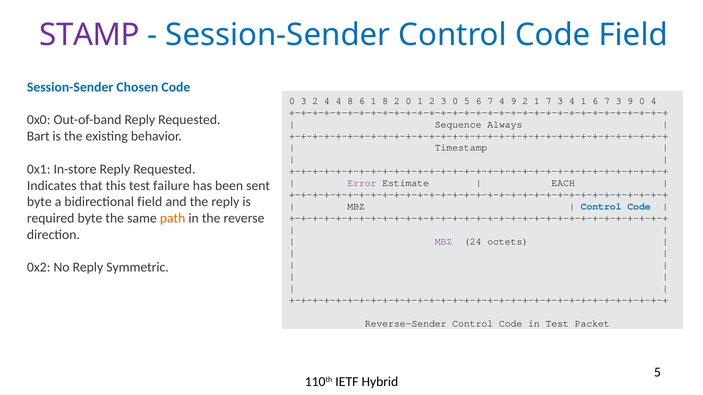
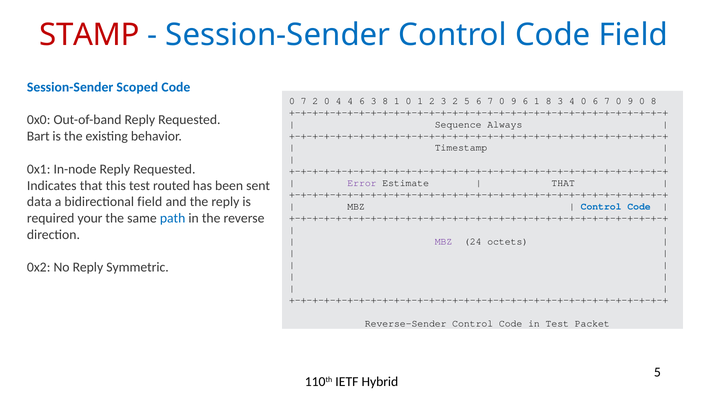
STAMP colour: purple -> red (89, 35)
Chosen: Chosen -> Scoped (137, 87)
0 3: 3 -> 7 (304, 101)
2 4: 4 -> 0 (327, 101)
4 8: 8 -> 4 (350, 101)
6 1: 1 -> 3 (374, 101)
8 2: 2 -> 1 (397, 101)
3 0: 0 -> 2 (455, 101)
5 6 7 4: 4 -> 0 (502, 101)
9 2: 2 -> 6 (525, 101)
1 7: 7 -> 8 (549, 101)
4 1: 1 -> 0 (584, 101)
3: 3 -> 0 (619, 101)
0 4: 4 -> 8 (654, 101)
In-store: In-store -> In-node (75, 169)
EACH: EACH -> THAT (563, 183)
failure: failure -> routed (172, 186)
byte: byte -> data (39, 202)
required byte: byte -> your (90, 219)
path colour: orange -> blue (173, 219)
